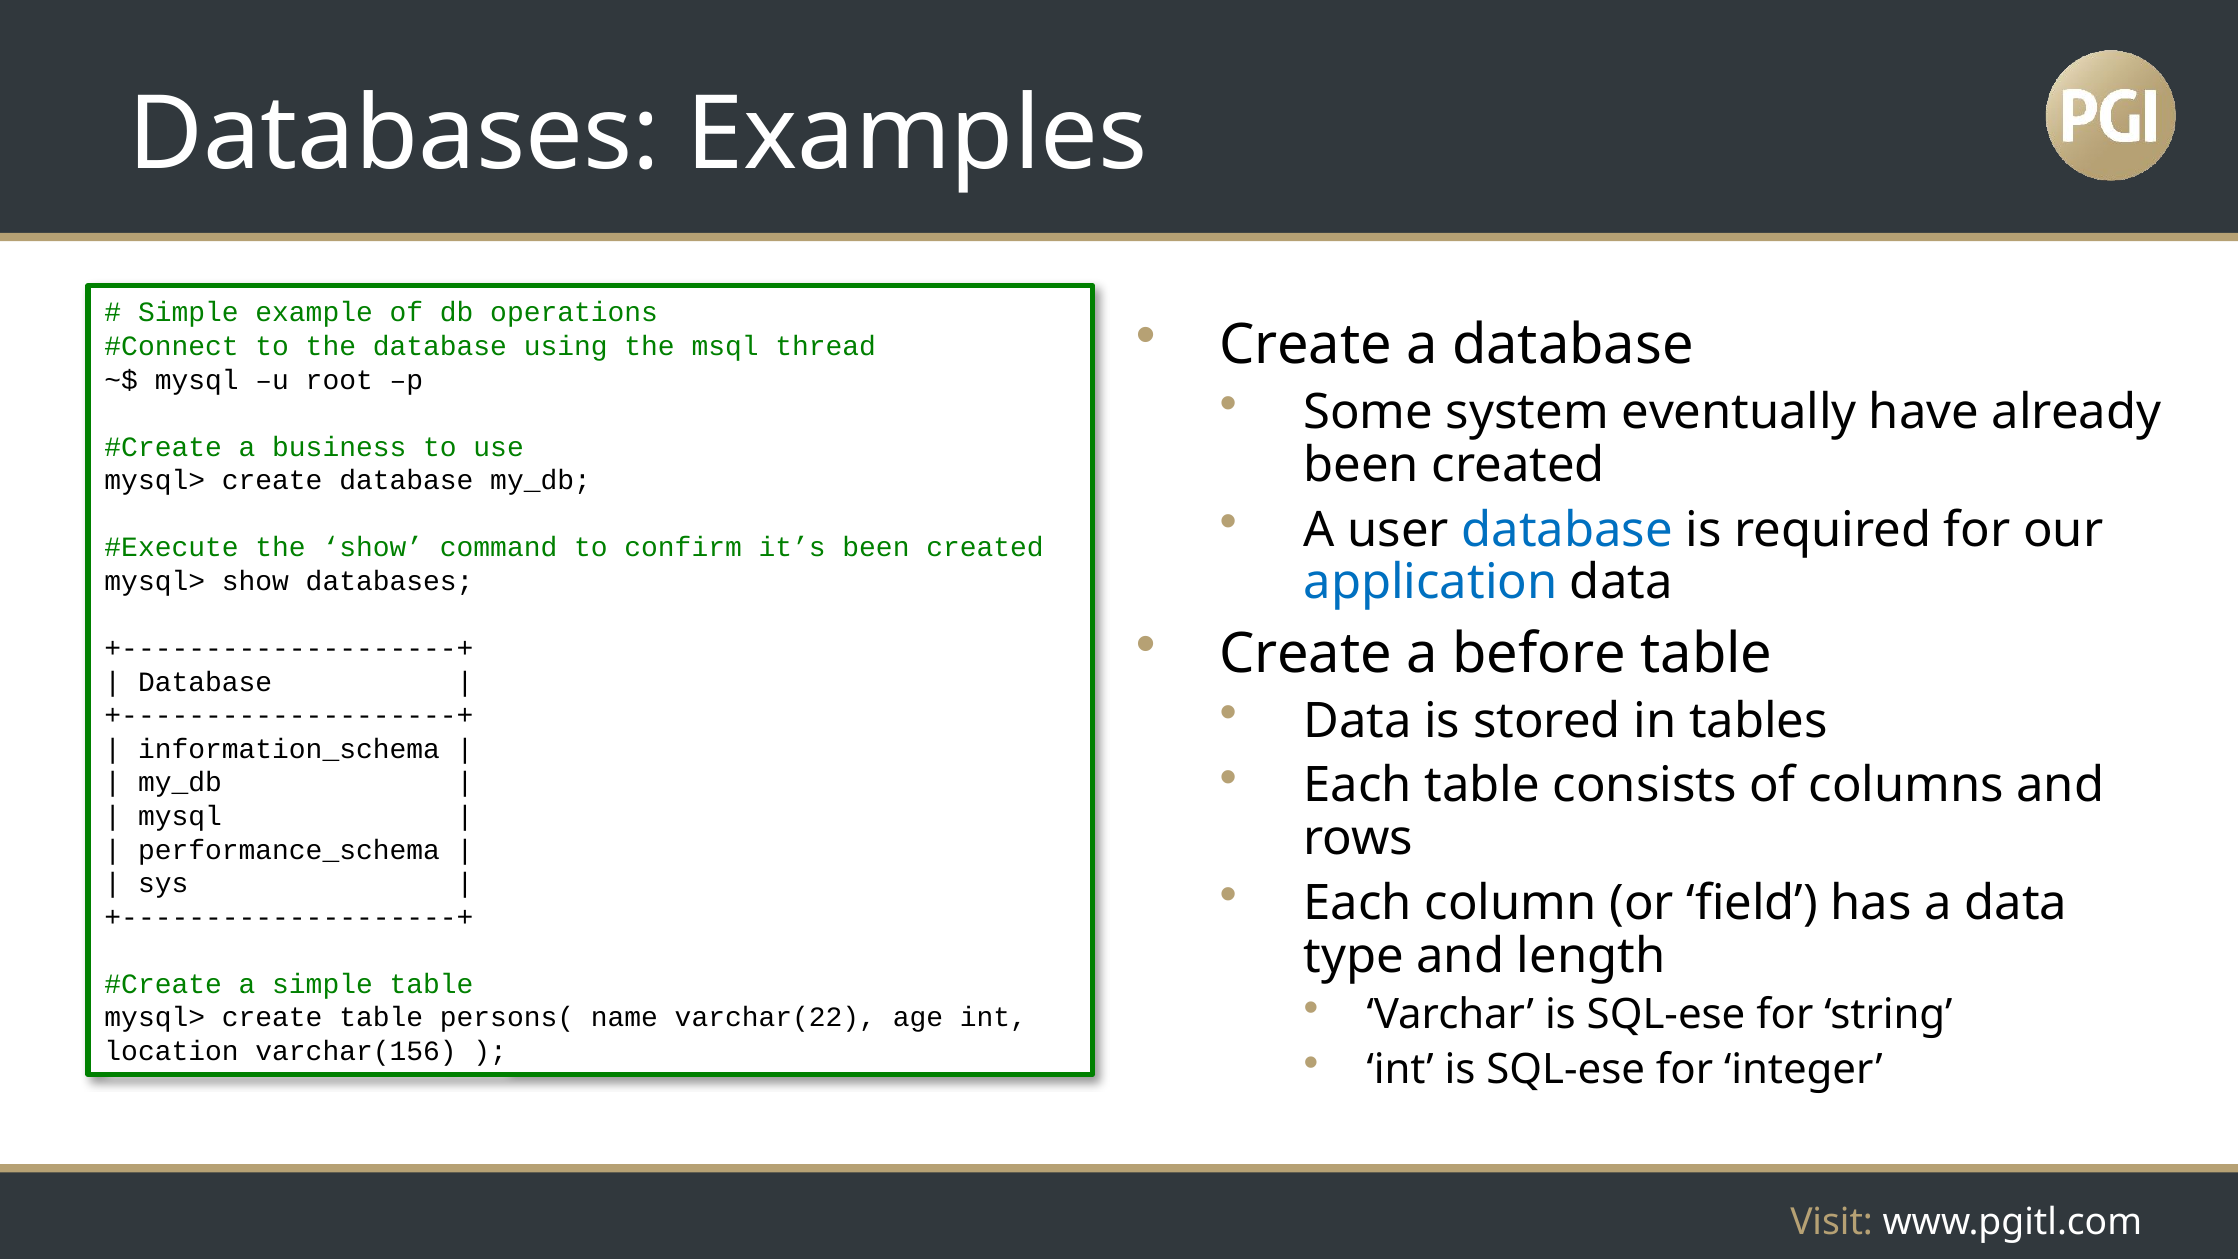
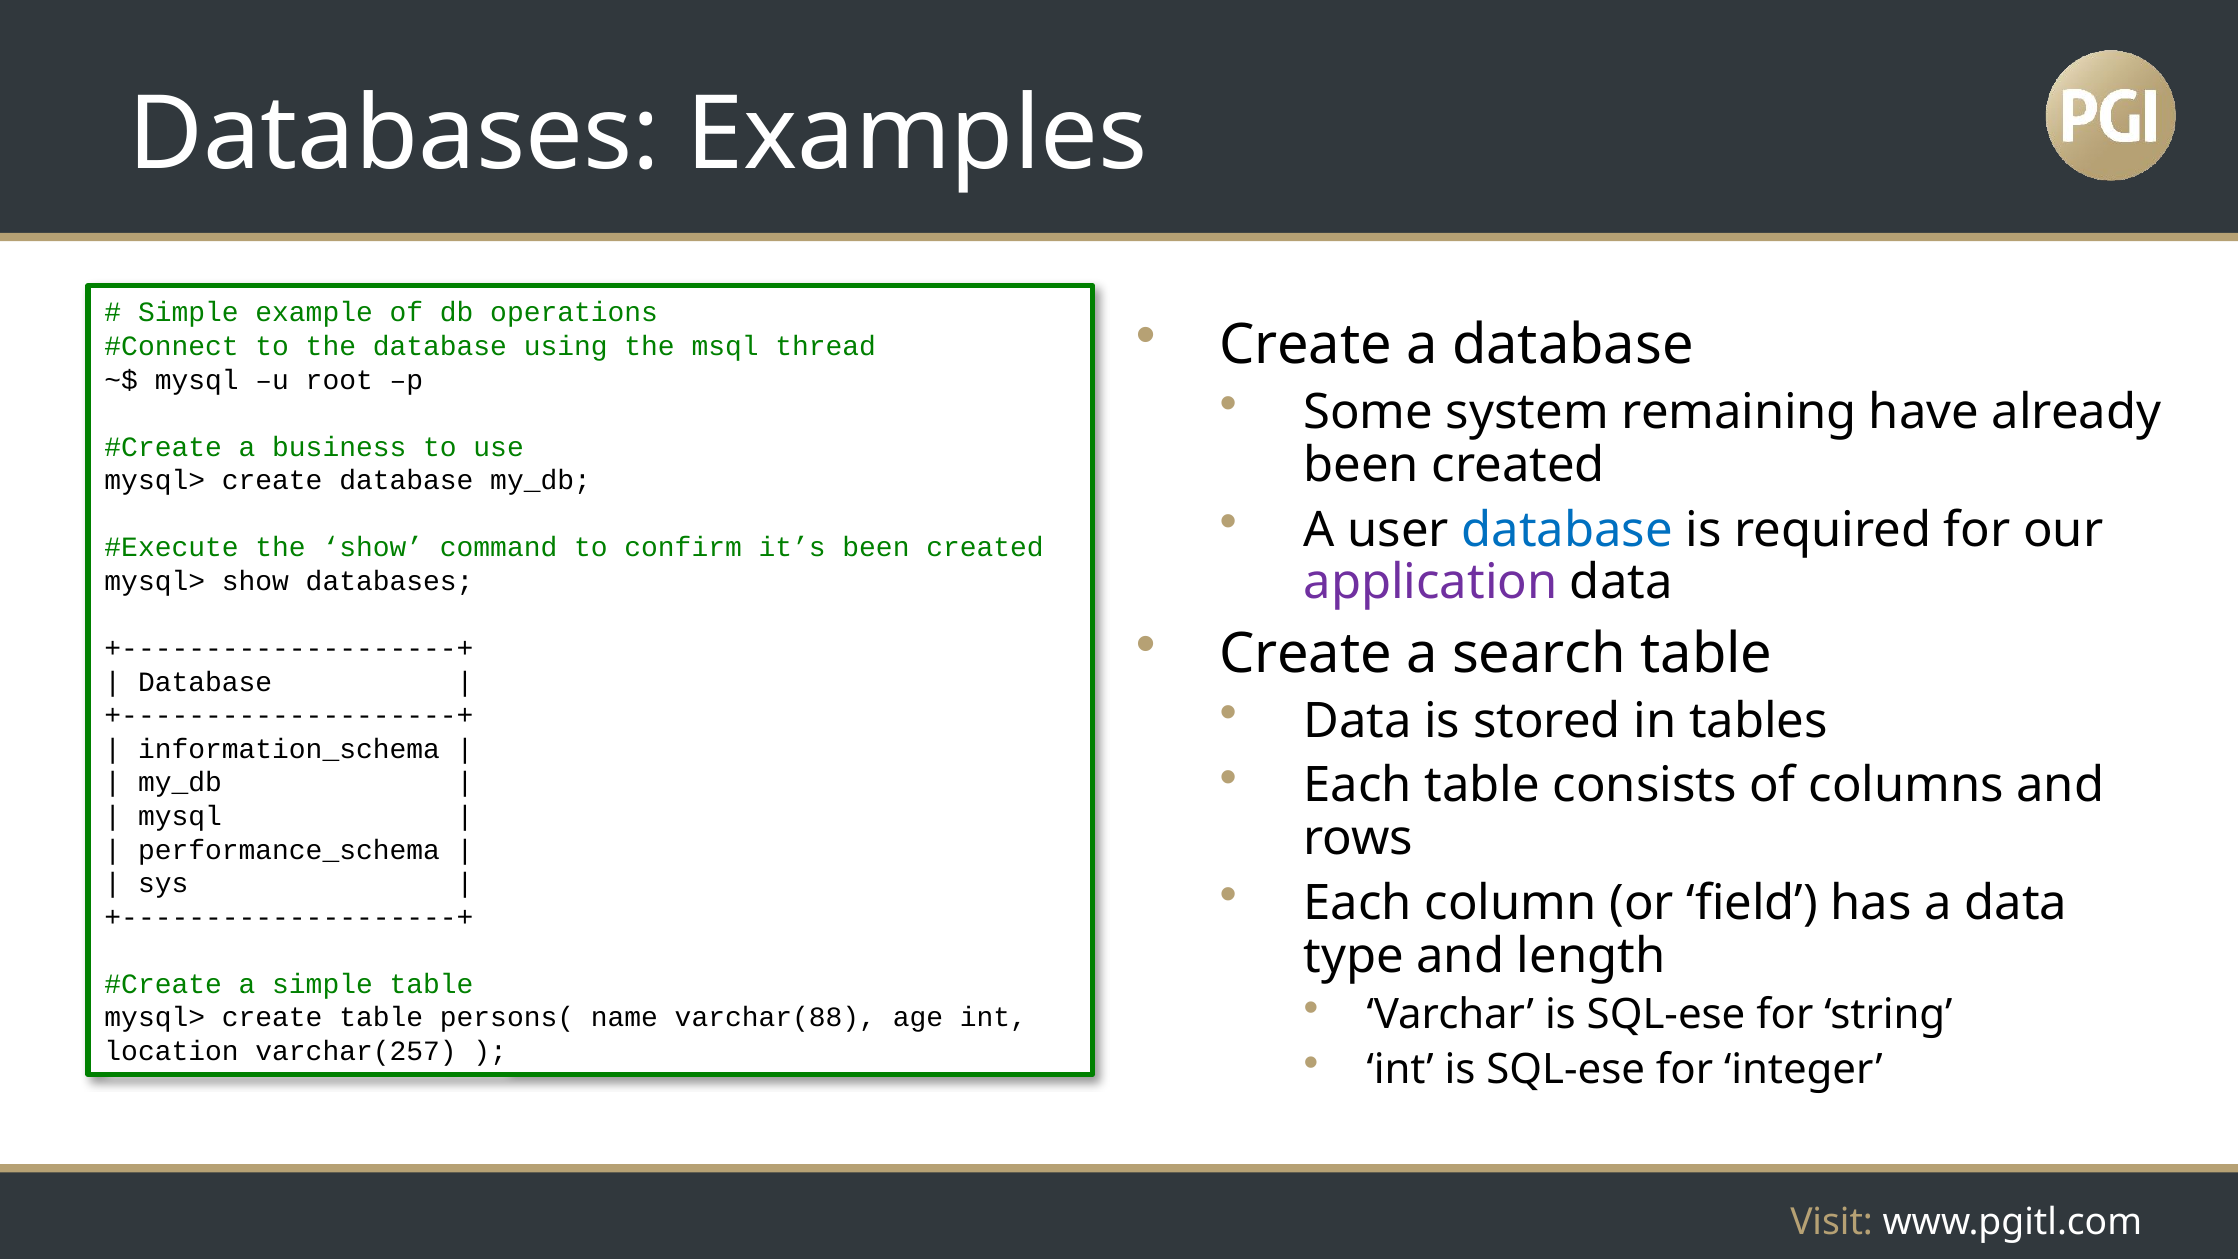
eventually: eventually -> remaining (1739, 412)
application colour: blue -> purple (1431, 583)
before: before -> search (1539, 654)
varchar(22: varchar(22 -> varchar(88 (775, 1018)
varchar(156: varchar(156 -> varchar(257 (356, 1051)
